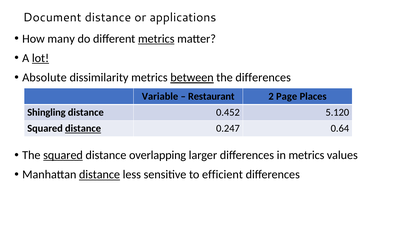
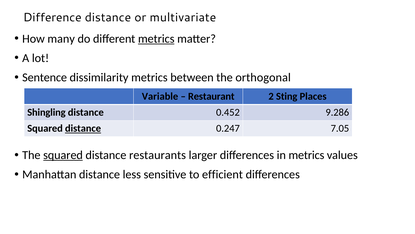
Document: Document -> Difference (52, 17)
applications: applications -> multivariate (183, 17)
lot underline: present -> none (40, 58)
Absolute: Absolute -> Sentence (45, 77)
between underline: present -> none (192, 77)
the differences: differences -> orthogonal (263, 77)
Page: Page -> Sting (287, 96)
5.120: 5.120 -> 9.286 (337, 112)
0.64: 0.64 -> 7.05 (340, 128)
overlapping: overlapping -> restaurants (158, 155)
distance underline: present -> none (100, 174)
